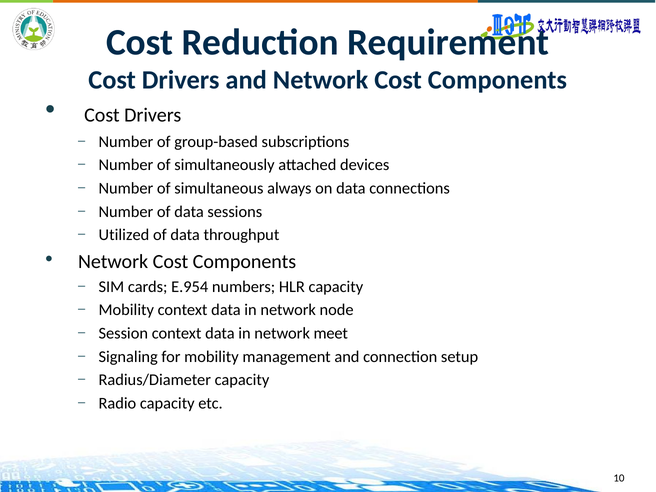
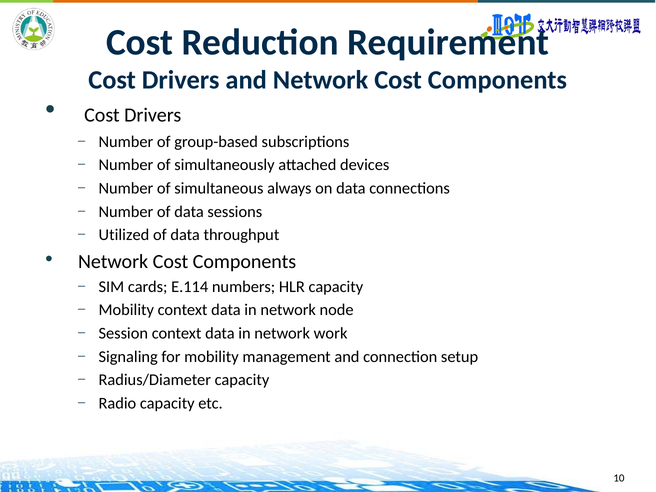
E.954: E.954 -> E.114 (190, 287)
meet: meet -> work (331, 333)
